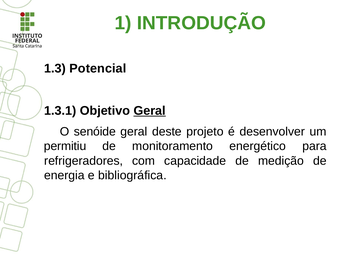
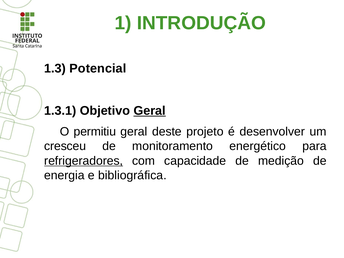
senóide: senóide -> permitiu (95, 132)
permitiu: permitiu -> cresceu (65, 146)
refrigeradores underline: none -> present (84, 161)
